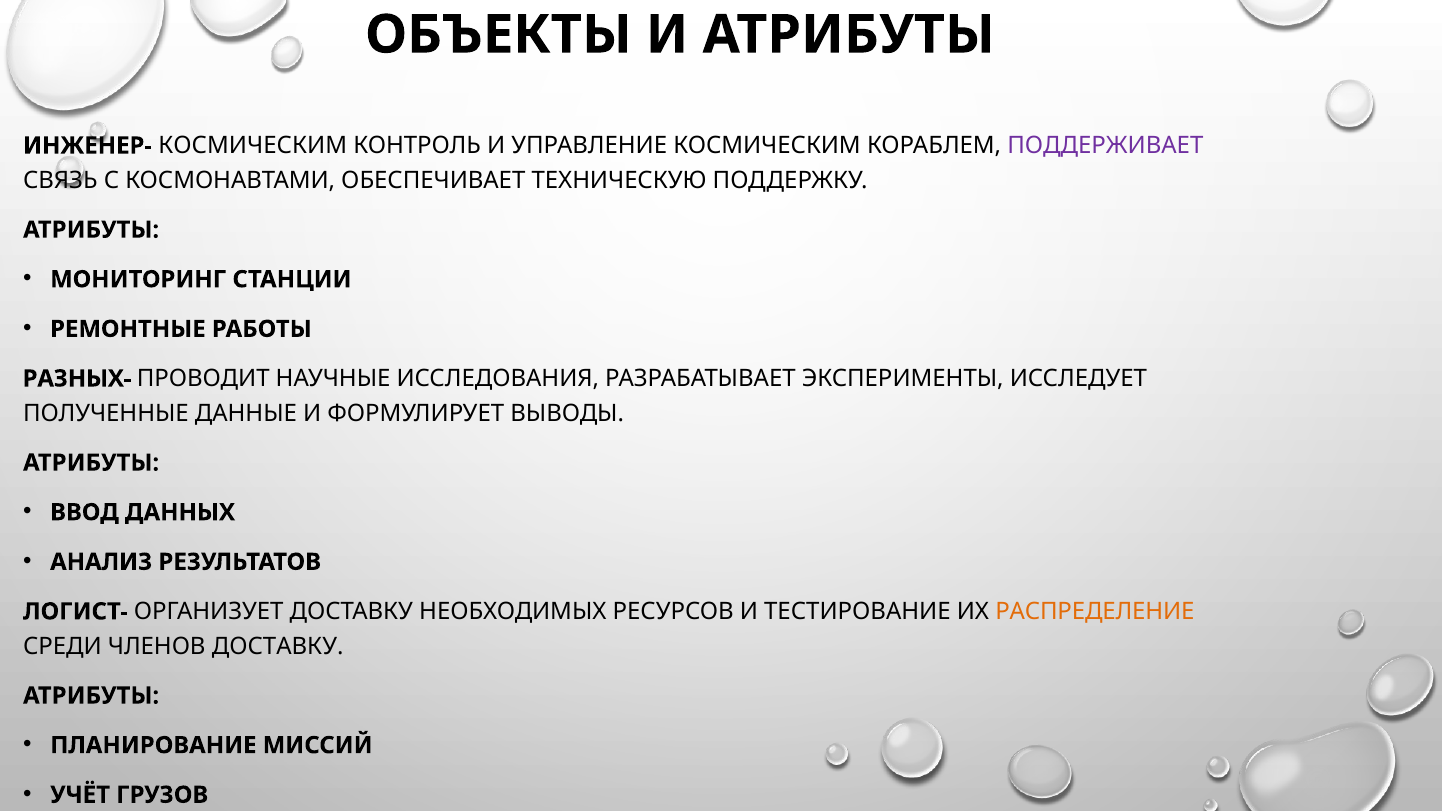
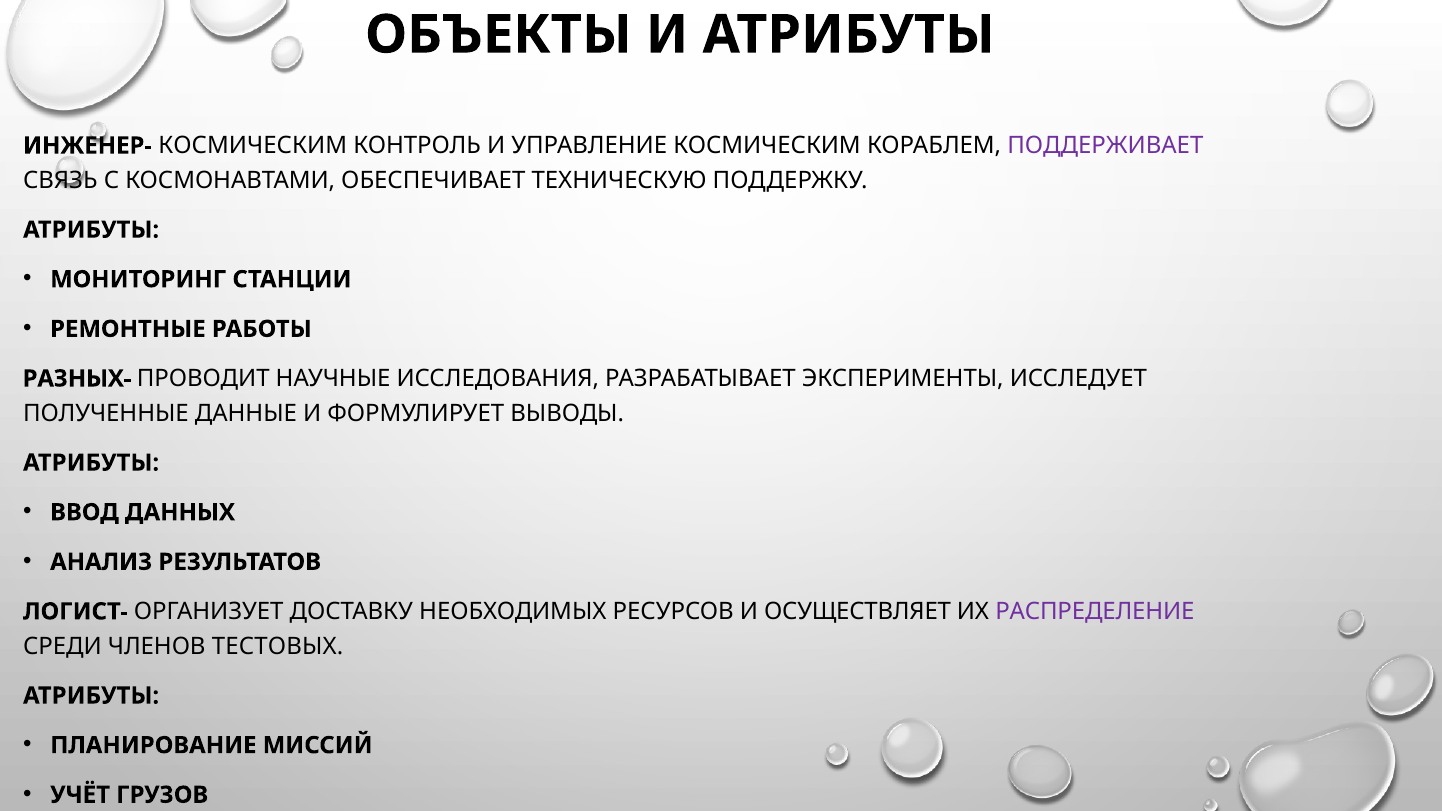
ТЕСТИРОВАНИЕ: ТЕСТИРОВАНИЕ -> ОСУЩЕСТВЛЯЕТ (858, 612)
РАСПРЕДЕЛЕНИЕ colour: orange -> purple (1095, 612)
ЧЛЕНОВ ДОСТАВКУ: ДОСТАВКУ -> ТЕСТОВЫХ (278, 646)
